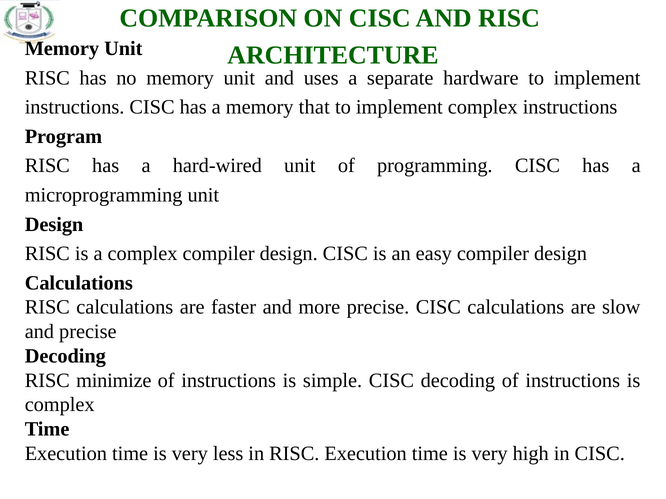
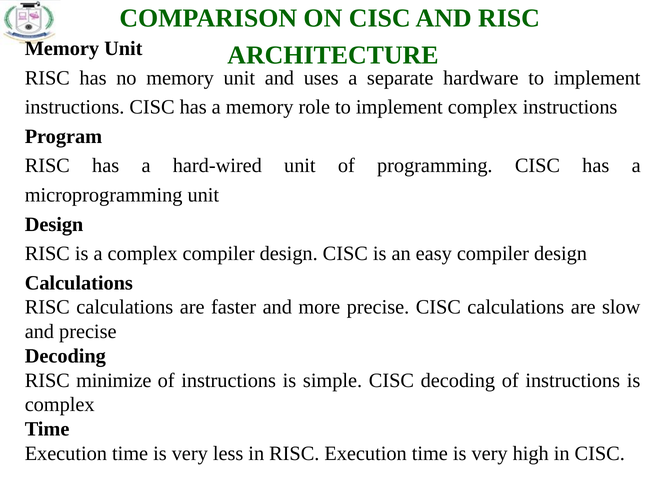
that: that -> role (314, 107)
